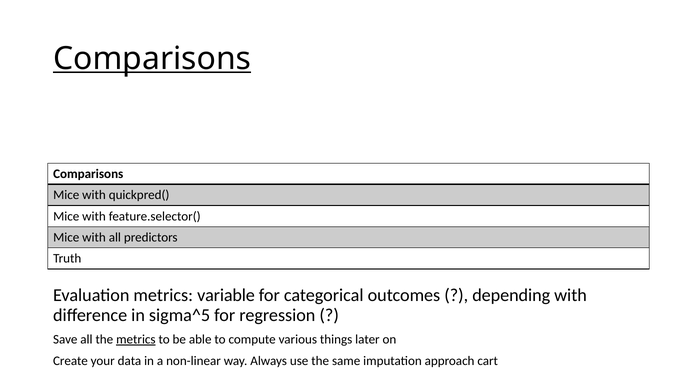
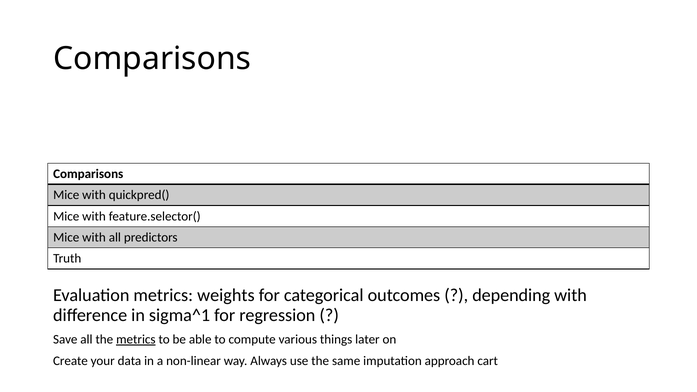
Comparisons underline: present -> none (152, 59)
variable: variable -> weights (226, 295)
sigma^5: sigma^5 -> sigma^1 (180, 315)
